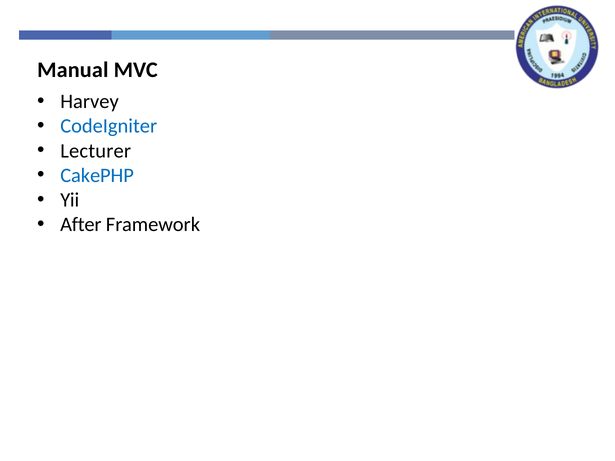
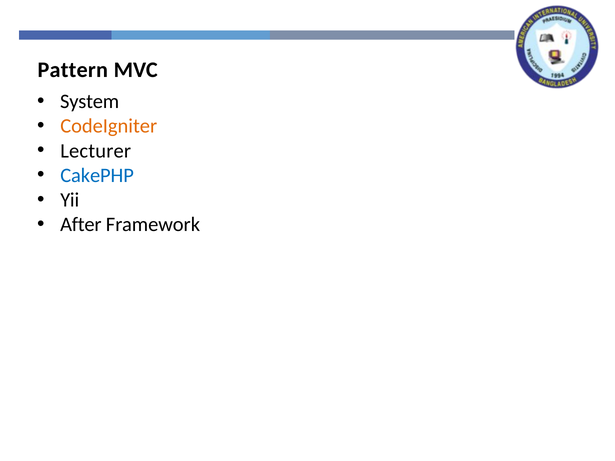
Manual: Manual -> Pattern (73, 70)
Harvey: Harvey -> System (90, 102)
CodeIgniter colour: blue -> orange (109, 126)
